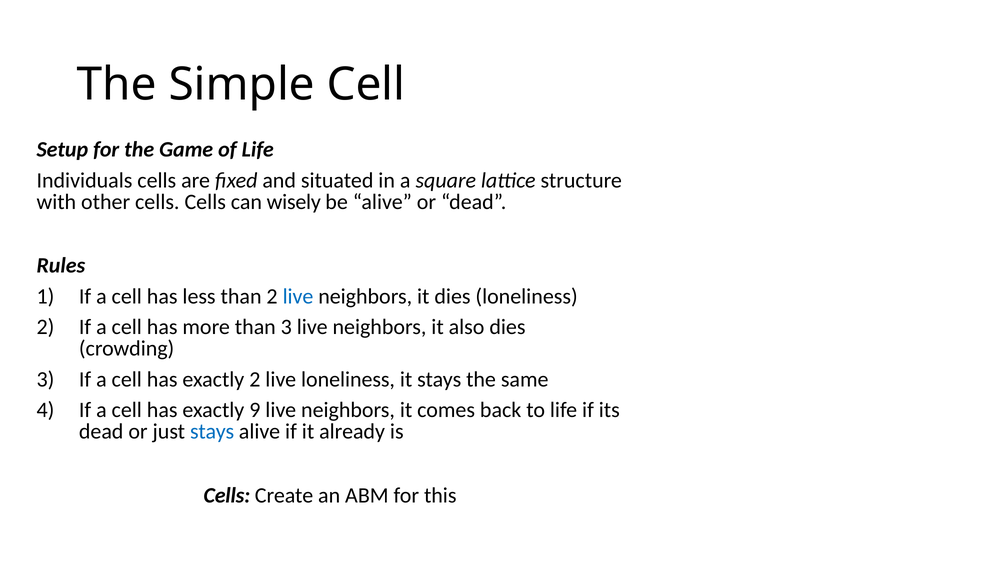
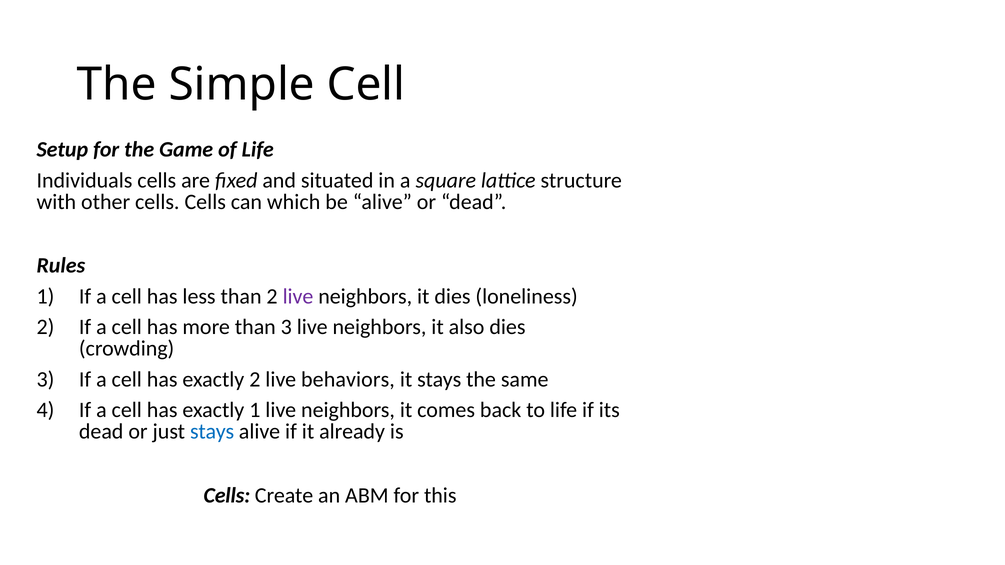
wisely: wisely -> which (294, 202)
live colour: blue -> purple (298, 297)
live loneliness: loneliness -> behaviors (348, 379)
exactly 9: 9 -> 1 (255, 410)
